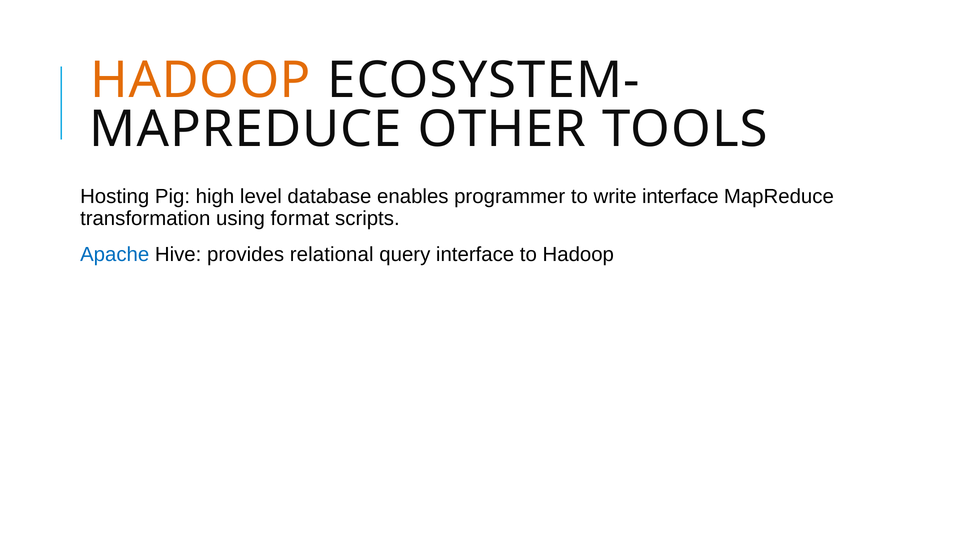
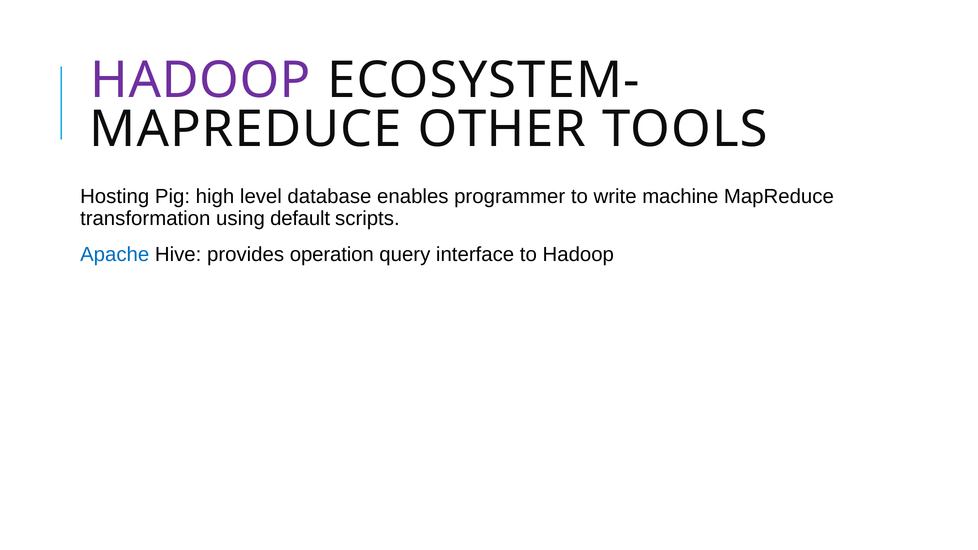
HADOOP colour: orange -> purple (201, 80)
write interface: interface -> machine (680, 196)
format: format -> default (300, 219)
relational: relational -> operation (332, 255)
